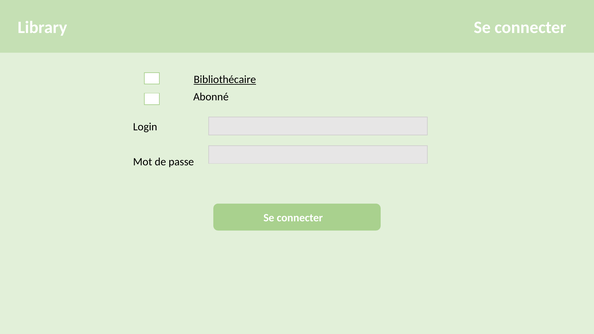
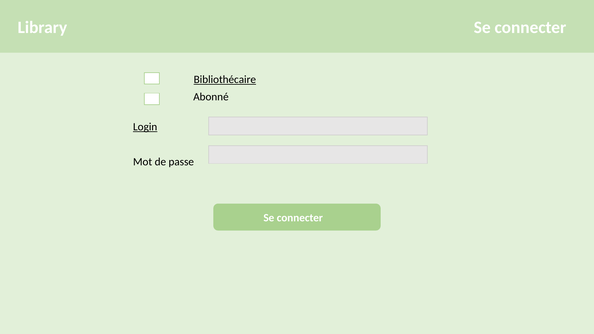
Login underline: none -> present (145, 127)
